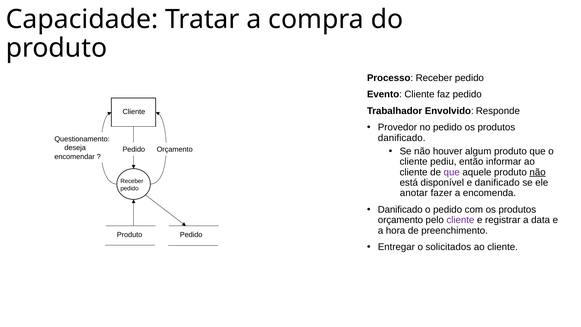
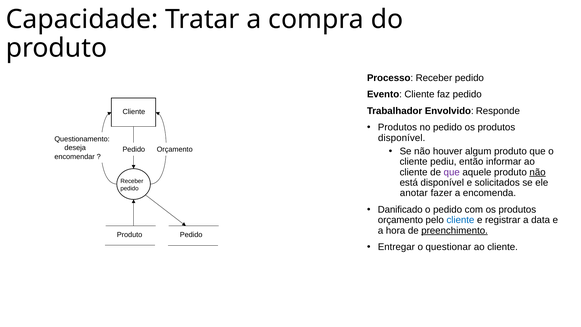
Provedor: Provedor -> Produtos (397, 127)
danificado: danificado -> disponível (402, 138)
e danificado: danificado -> solicitados (497, 183)
cliente colour: purple -> blue (460, 220)
preenchimento underline: none -> present (455, 230)
solicitados: solicitados -> questionar (448, 247)
